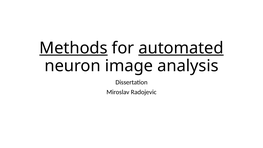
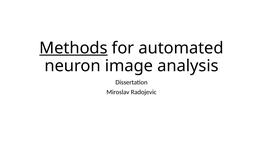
automated underline: present -> none (181, 48)
